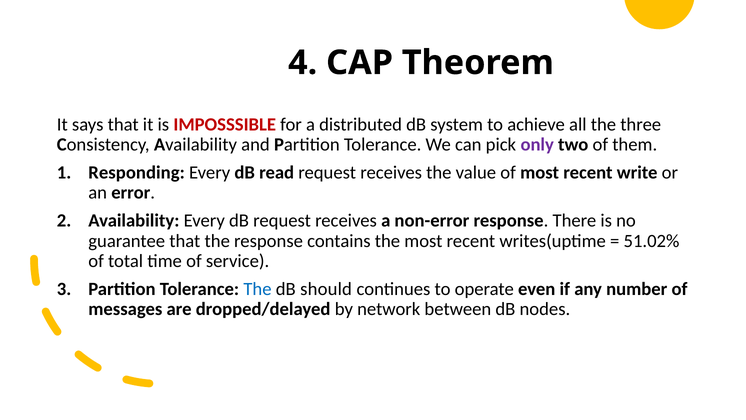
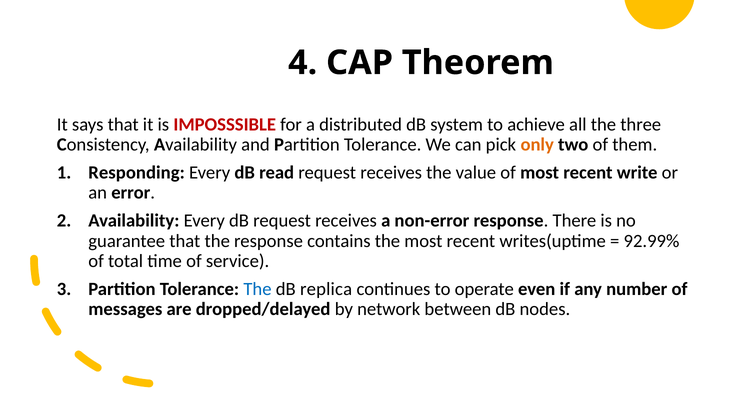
only colour: purple -> orange (537, 145)
51.02%: 51.02% -> 92.99% (651, 241)
should: should -> replica (326, 289)
